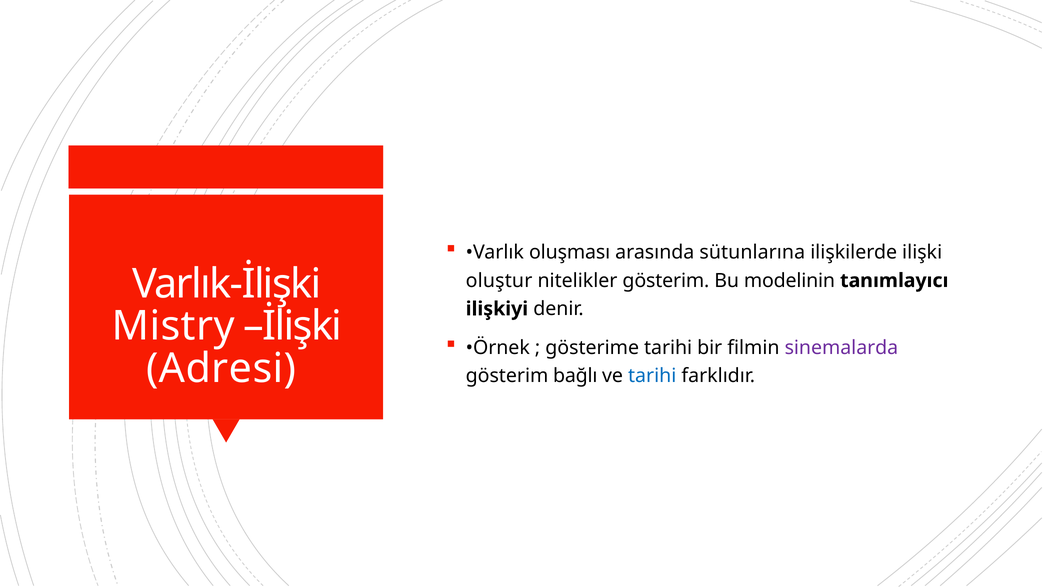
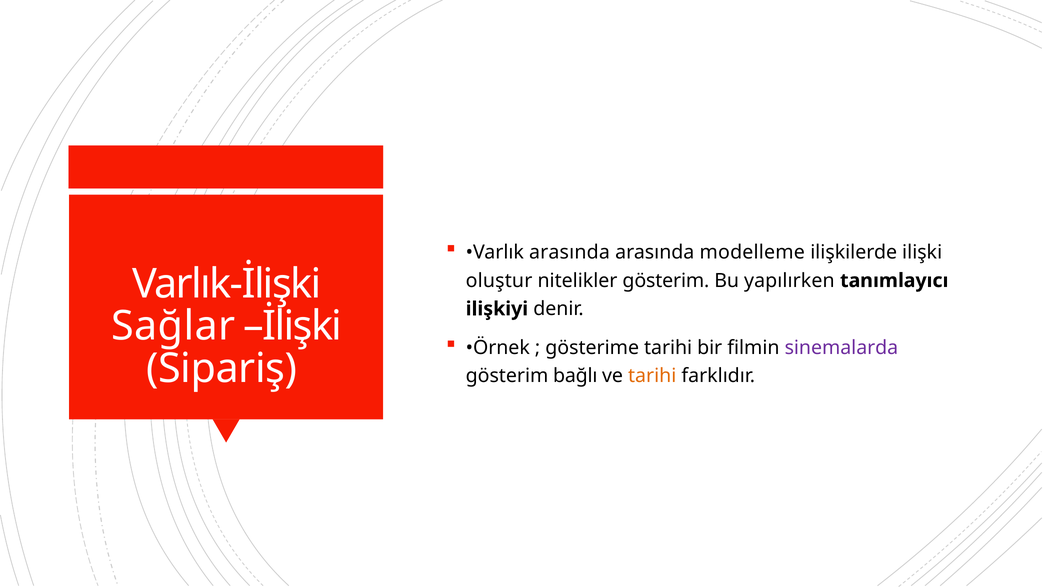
Varlık oluşması: oluşması -> arasında (569, 253)
sütunlarına: sütunlarına -> modelleme (752, 253)
modelinin: modelinin -> yapılırken (789, 281)
Mistry: Mistry -> Sağlar (173, 326)
Adresi: Adresi -> Sipariş (222, 369)
tarihi colour: blue -> orange (652, 376)
